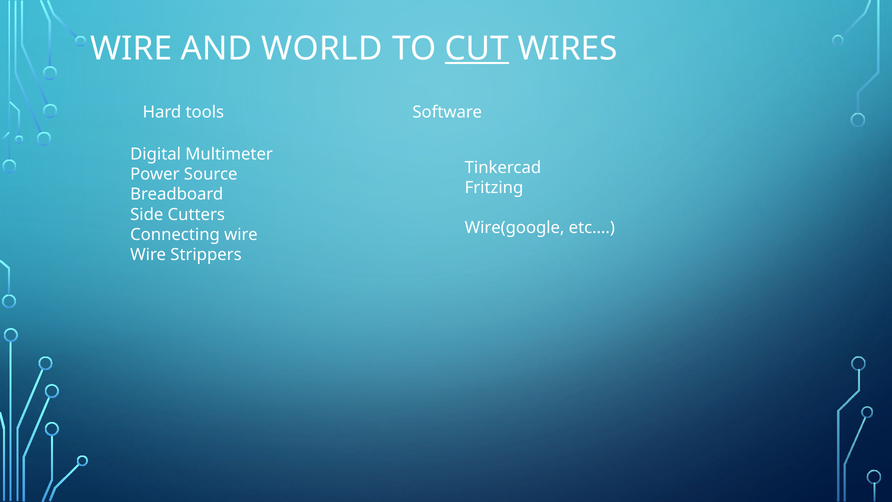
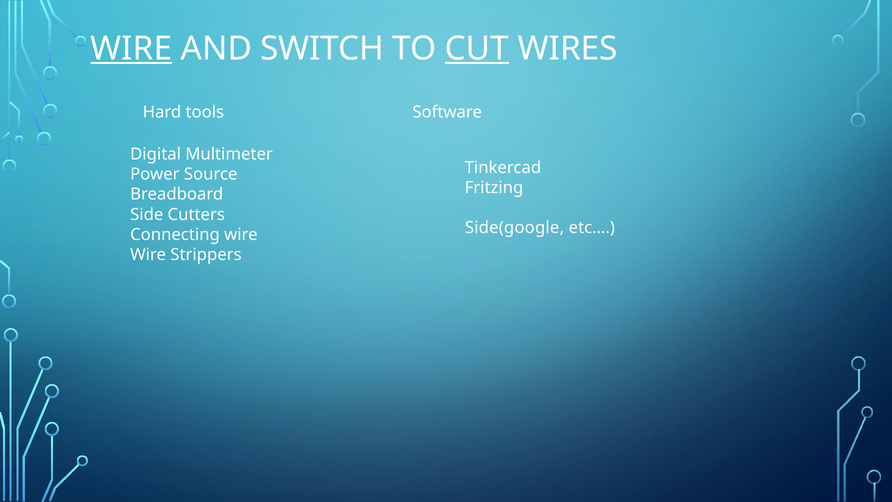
WIRE underline: none -> present (131, 49)
WORLD: WORLD -> SWITCH (322, 49)
Wire(google: Wire(google -> Side(google (514, 228)
